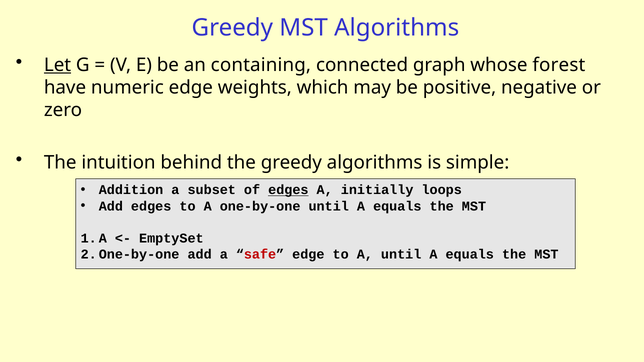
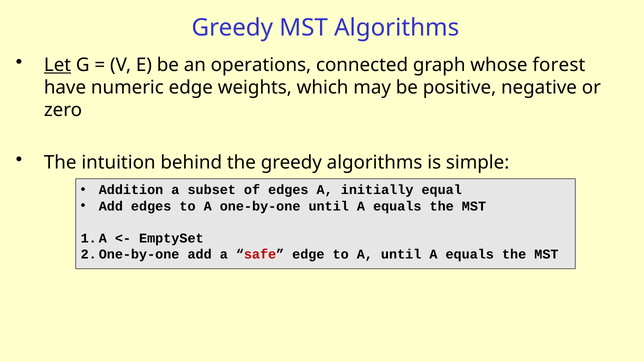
containing: containing -> operations (261, 65)
edges underline: present -> none (288, 190)
loops: loops -> equal (442, 190)
